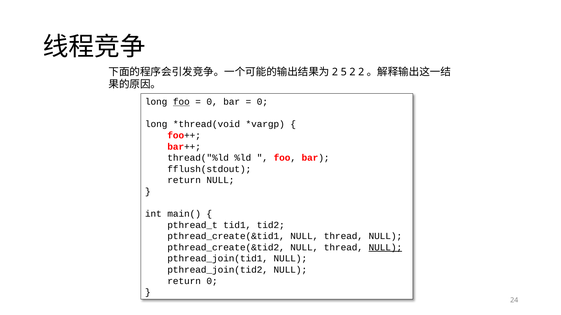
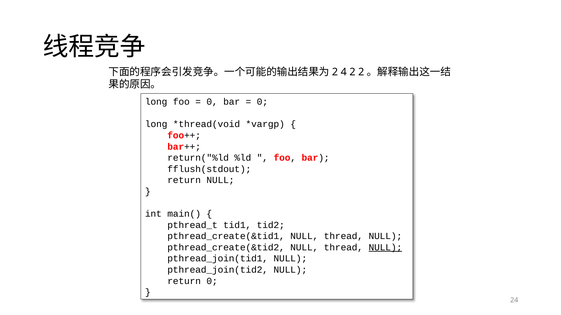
5: 5 -> 4 (344, 72)
foo underline: present -> none (181, 102)
thread("%ld: thread("%ld -> return("%ld (198, 158)
